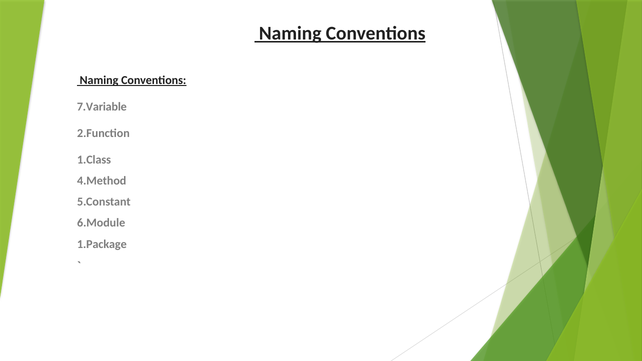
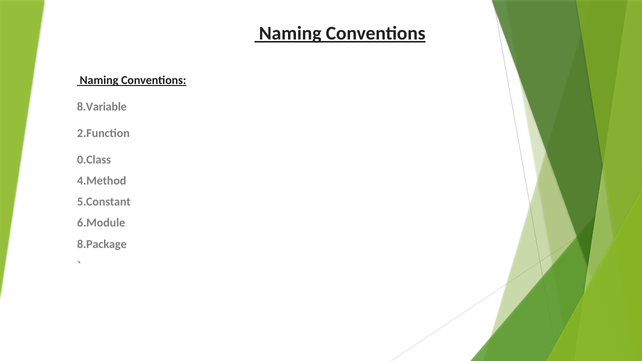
7.Variable: 7.Variable -> 8.Variable (102, 107)
1.Class: 1.Class -> 0.Class (94, 160)
1.Package: 1.Package -> 8.Package (102, 244)
